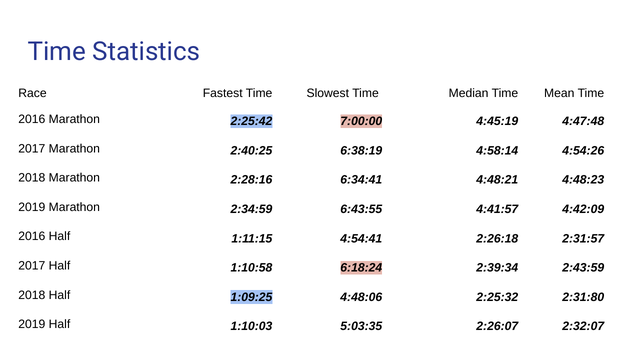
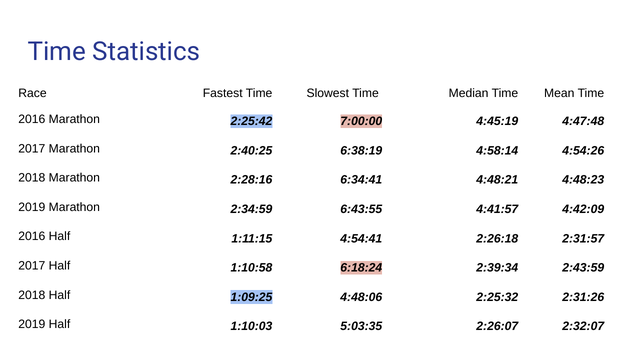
2:31:80: 2:31:80 -> 2:31:26 (583, 297)
